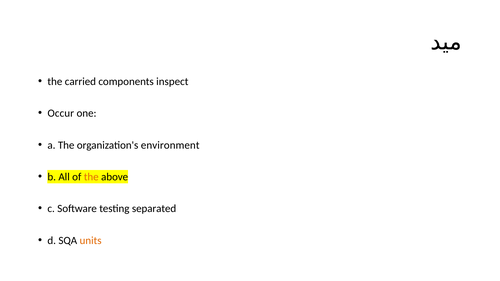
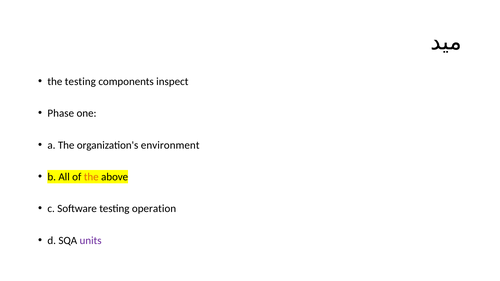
the carried: carried -> testing (80, 82)
Occur: Occur -> Phase (61, 113)
separated: separated -> operation (154, 209)
units colour: orange -> purple (91, 241)
